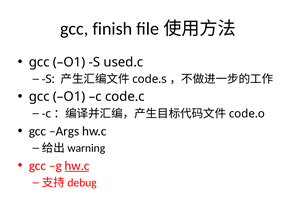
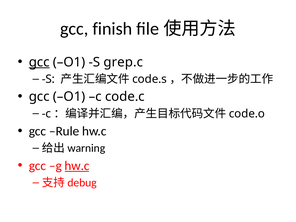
gcc underline: none -> present (39, 62)
used.c: used.c -> grep.c (123, 62)
Args: Args -> Rule (64, 131)
